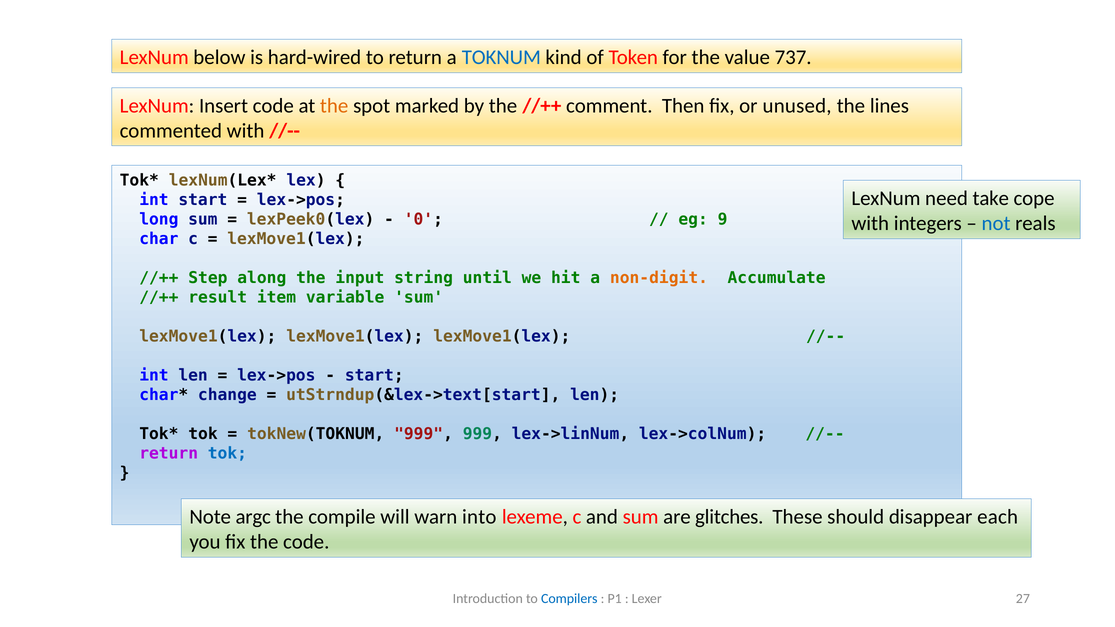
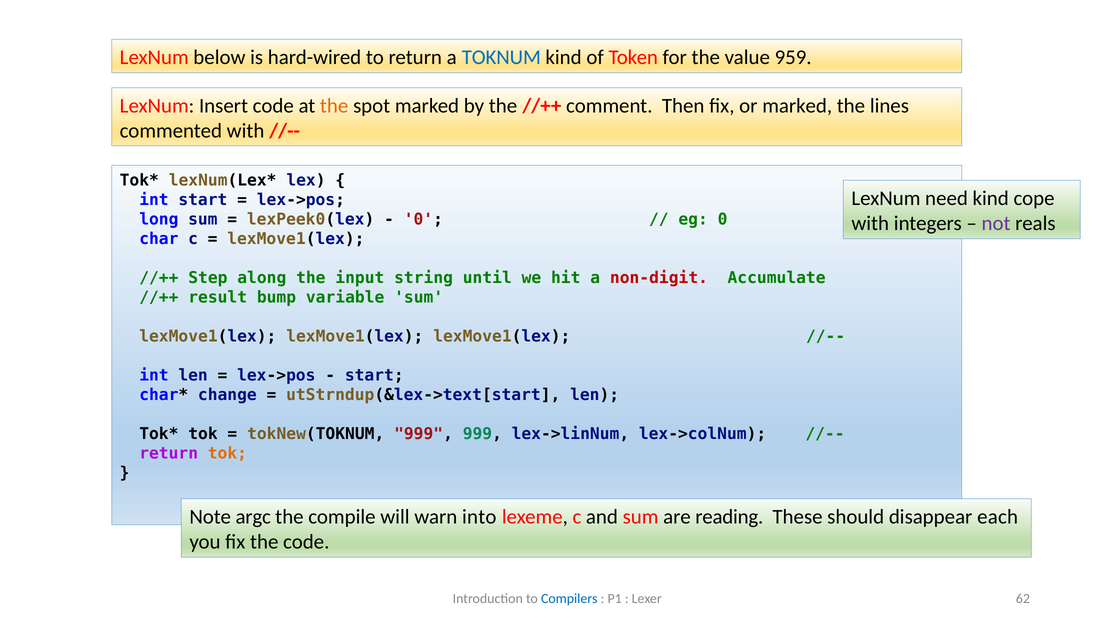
737: 737 -> 959 (793, 58)
or unused: unused -> marked (797, 106)
need take: take -> kind (991, 199)
eg 9: 9 -> 0 (723, 219)
not colour: blue -> purple (996, 224)
non-digit colour: orange -> red (659, 278)
item: item -> bump (276, 298)
tok colour: blue -> orange (227, 454)
glitches: glitches -> reading (729, 517)
27: 27 -> 62 (1023, 599)
